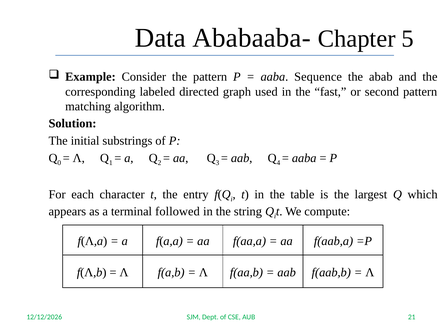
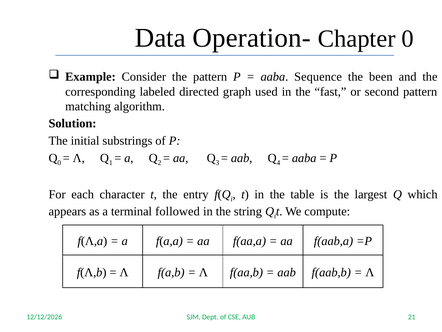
Ababaaba-: Ababaaba- -> Operation- (252, 38)
Chapter 5: 5 -> 0 (408, 39)
abab: abab -> been (381, 77)
